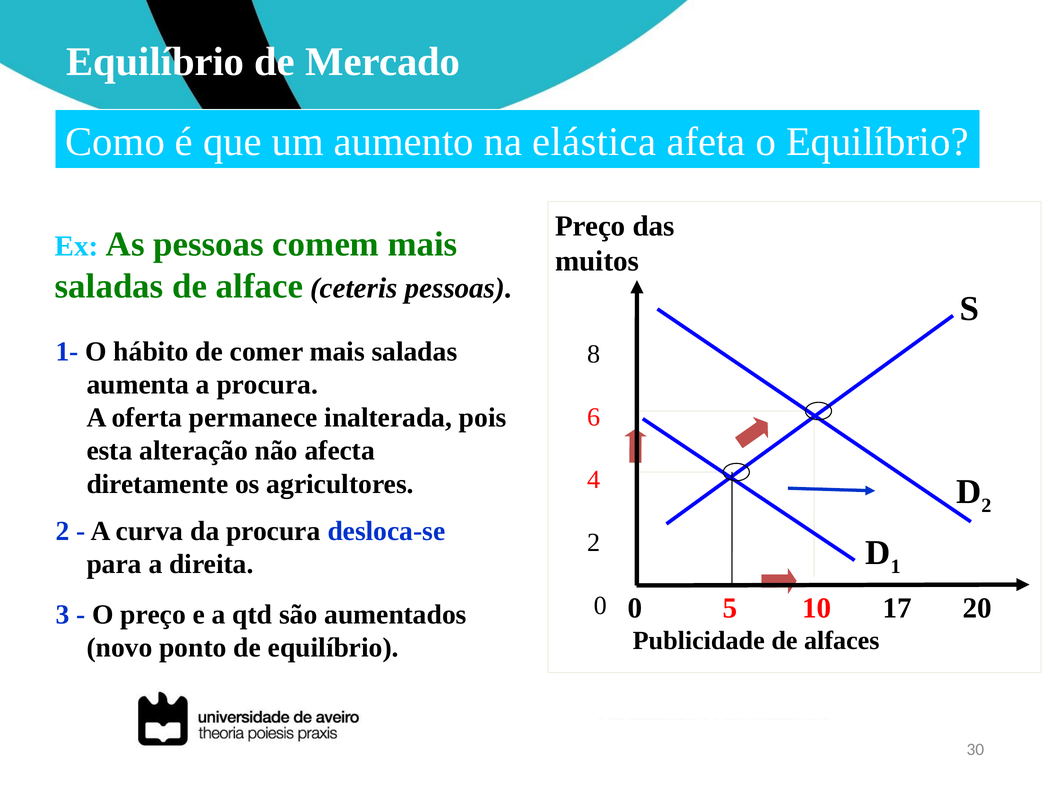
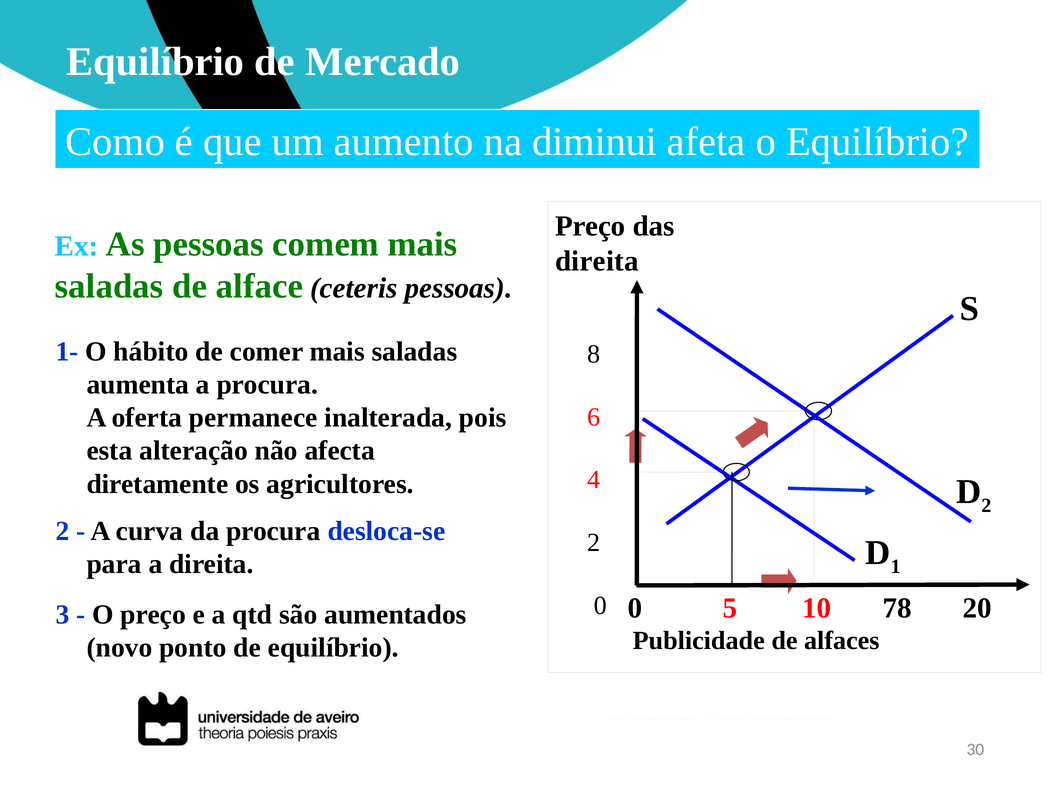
elástica: elástica -> diminui (595, 142)
muitos: muitos -> direita (597, 261)
17: 17 -> 78 (897, 608)
